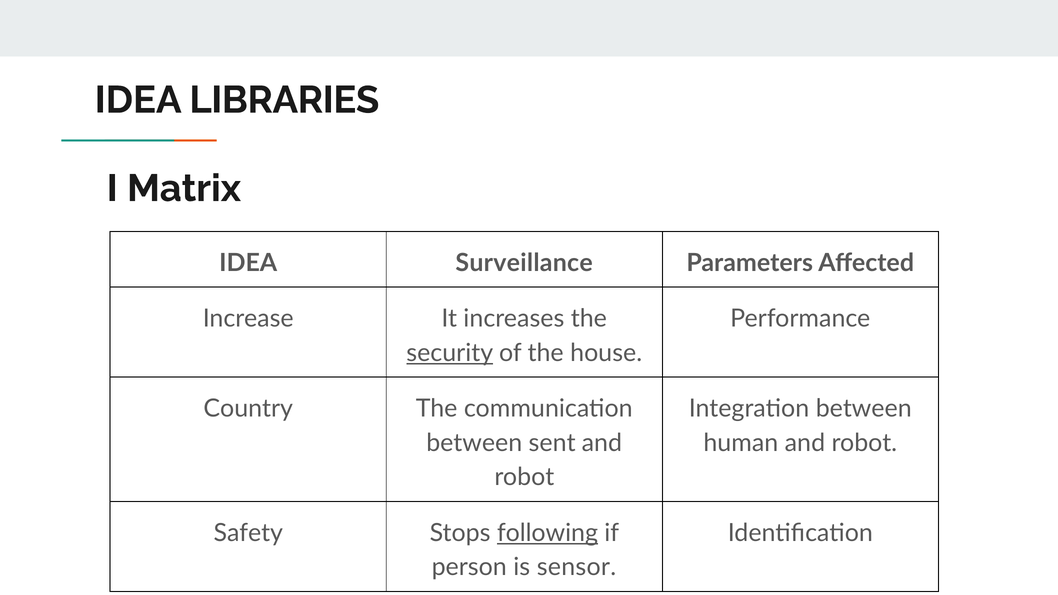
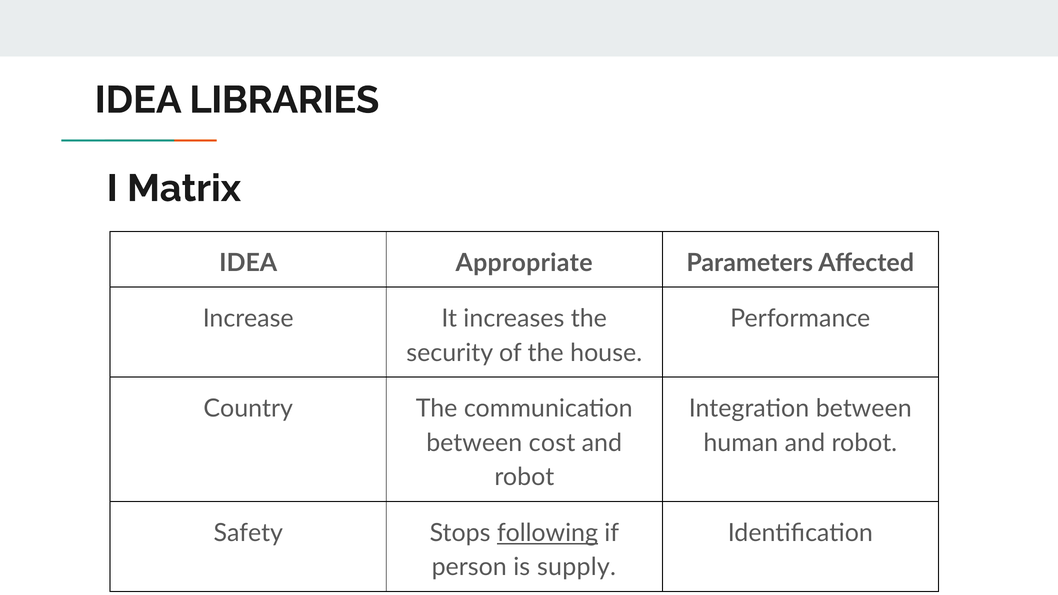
Surveillance: Surveillance -> Appropriate (524, 263)
security underline: present -> none (450, 353)
sent: sent -> cost (552, 443)
sensor: sensor -> supply (576, 567)
